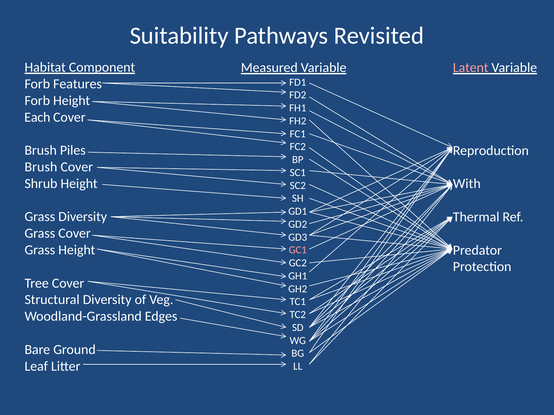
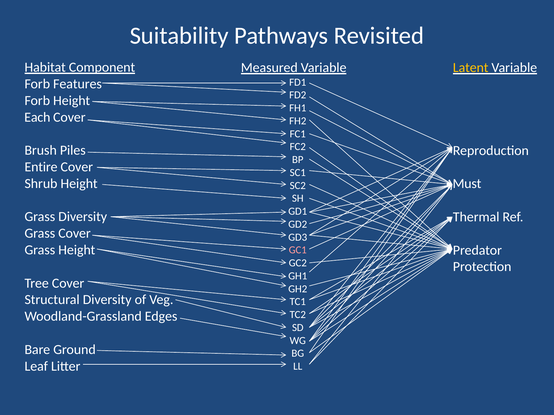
Latent colour: pink -> yellow (471, 68)
Brush: Brush -> Entire (41, 167)
With: With -> Must (467, 184)
